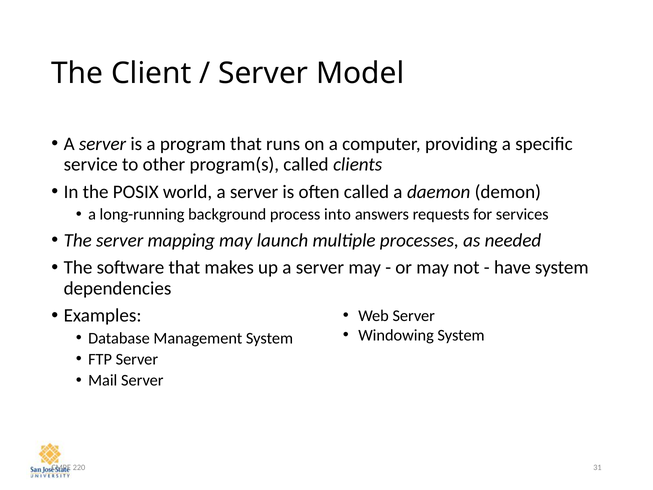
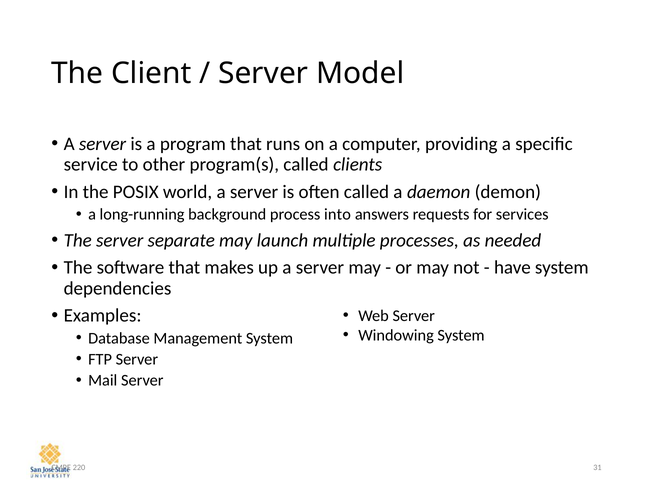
mapping: mapping -> separate (181, 240)
